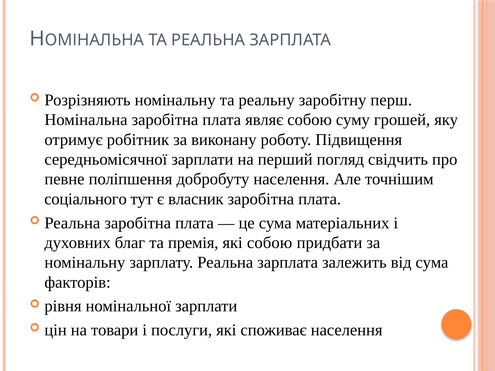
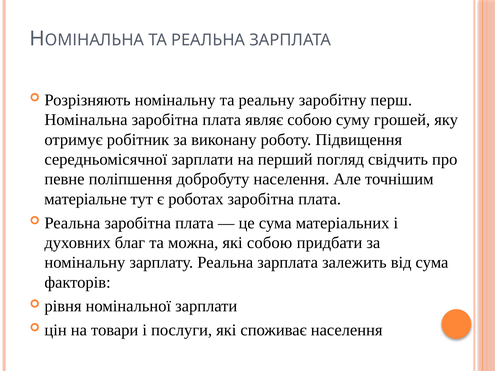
соціального: соціального -> матеріальне (86, 199)
власник: власник -> роботах (196, 199)
премія: премія -> можна (193, 243)
